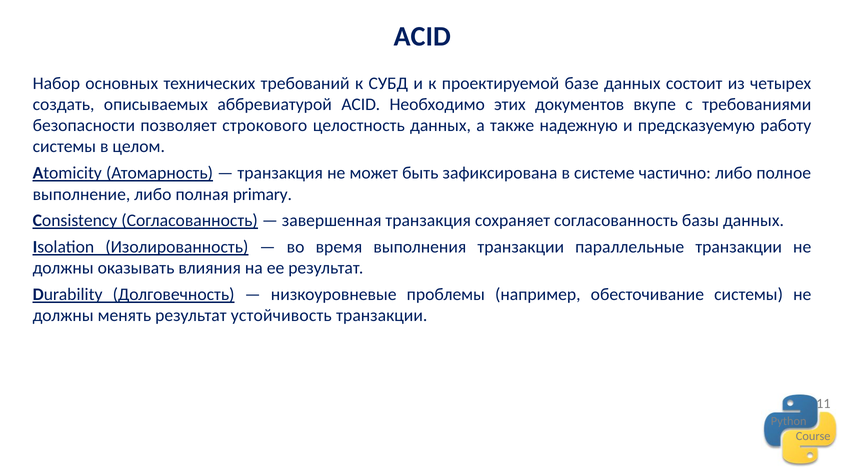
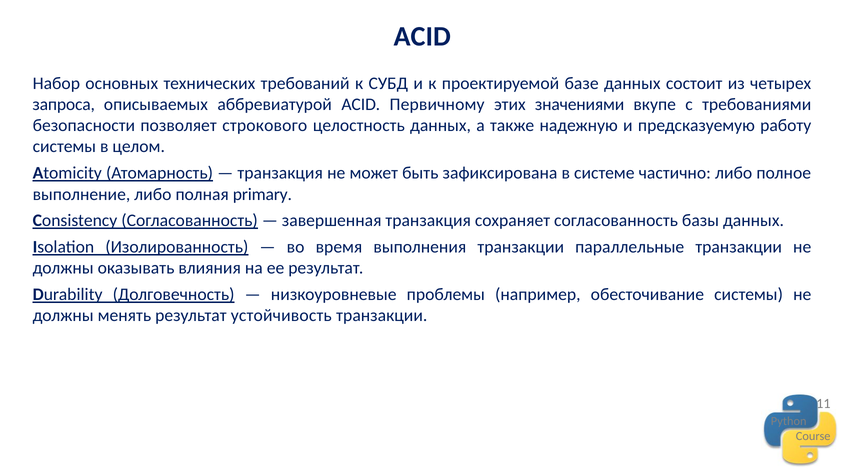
создать: создать -> запроса (64, 105)
Необходимо: Необходимо -> Первичному (437, 105)
документов: документов -> значениями (580, 105)
